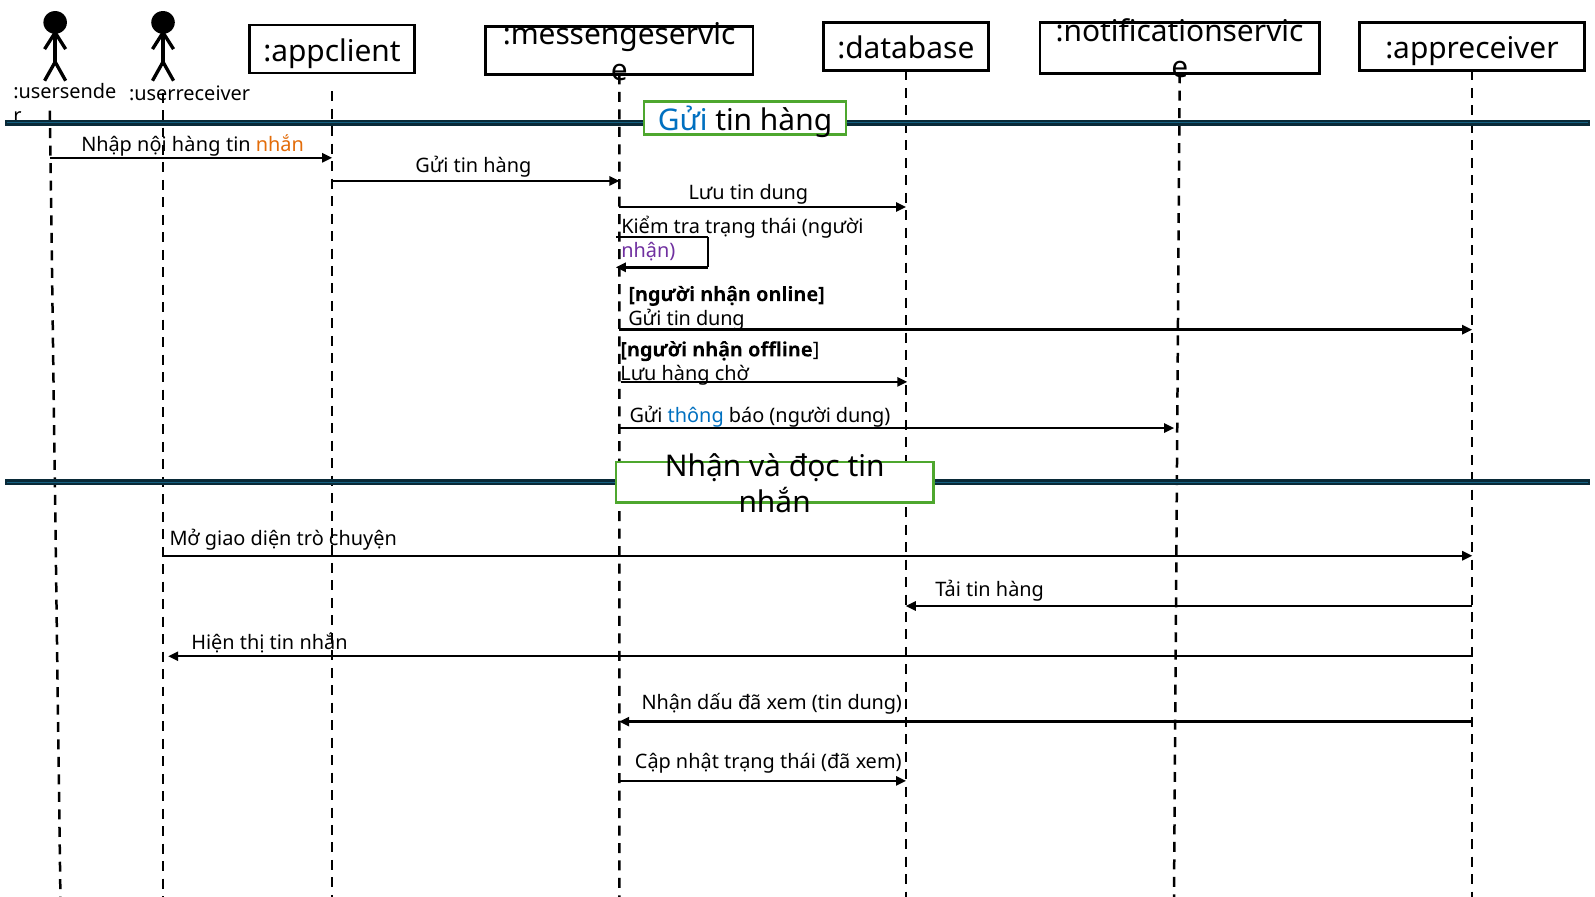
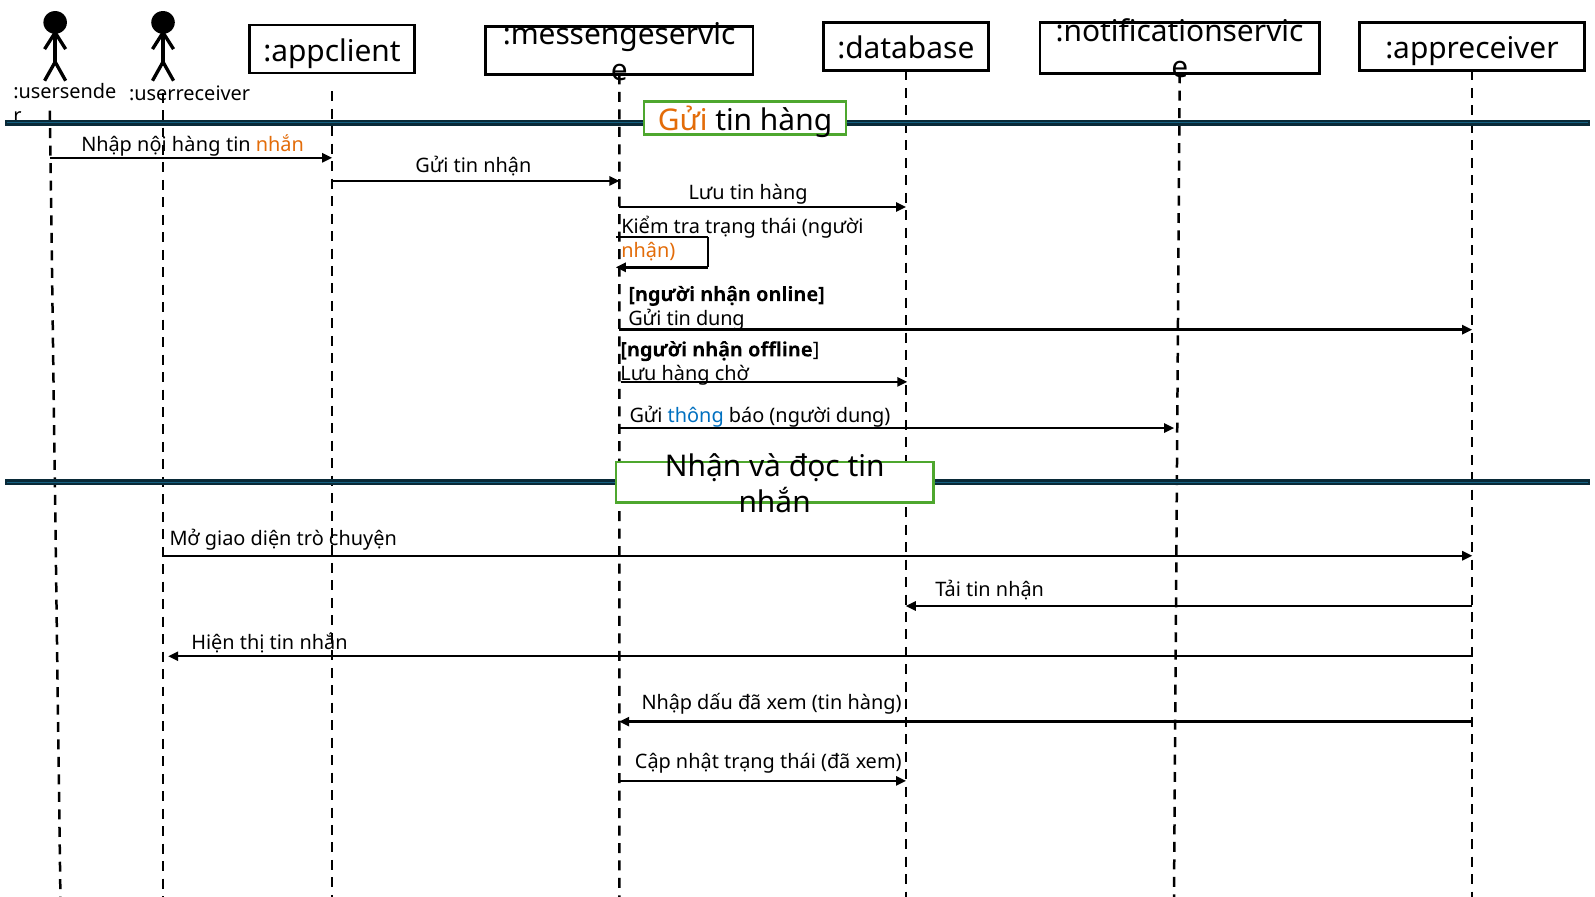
Gửi colour: blue -> orange (683, 120)
hàng: hàng -> nhận (507, 166)
Lưu tin dung: dung -> hàng (784, 193)
nhận colour: purple -> orange (648, 251)
Tải tin hàng: hàng -> nhận (1020, 590)
Nhận: Nhận -> Nhập (667, 703)
xem tin dung: dung -> hàng (875, 703)
